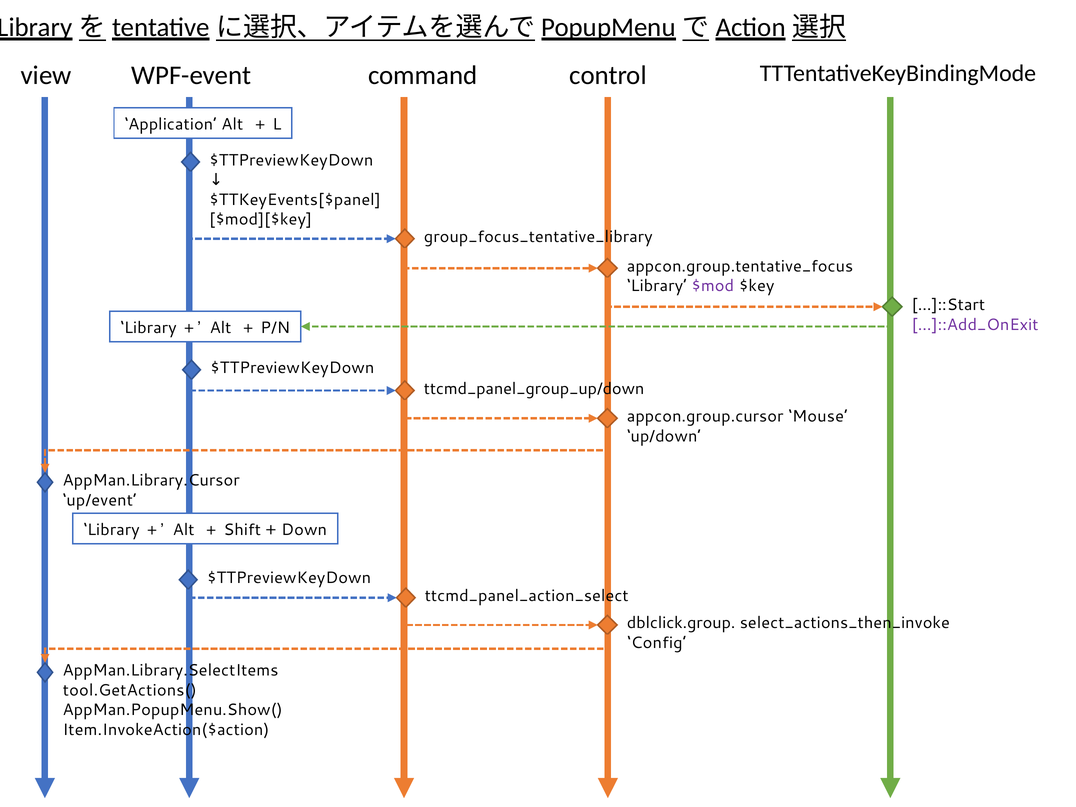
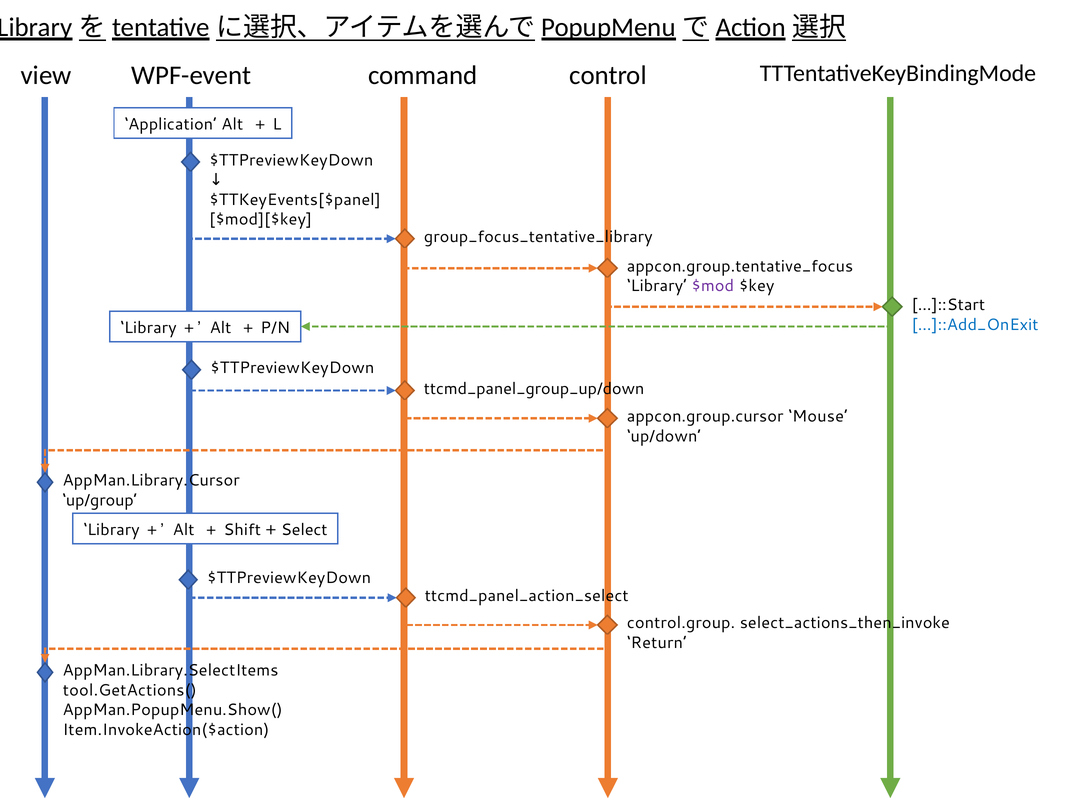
…]::Add_OnExit colour: purple -> blue (975, 325)
up/event: up/event -> up/group (100, 500)
Down: Down -> Select (304, 530)
dblclick.group: dblclick.group -> control.group (681, 623)
Config: Config -> Return (657, 643)
